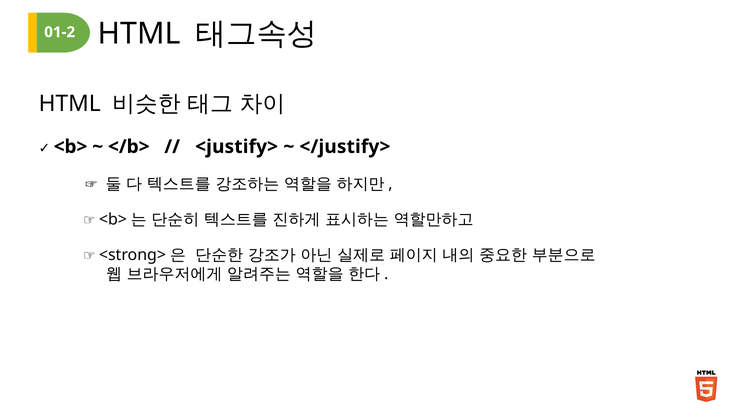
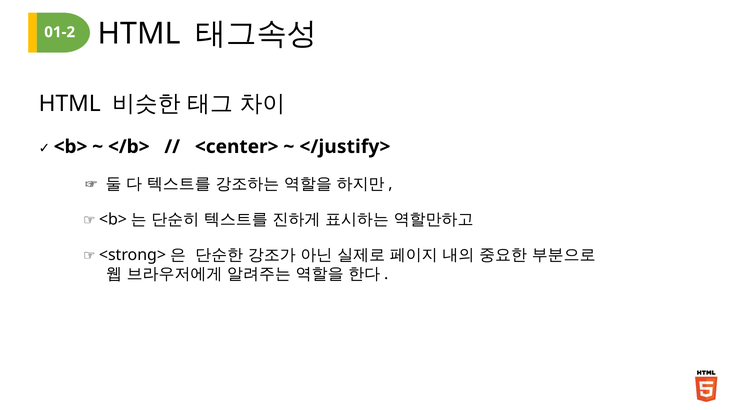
<justify>: <justify> -> <center> (237, 147)
